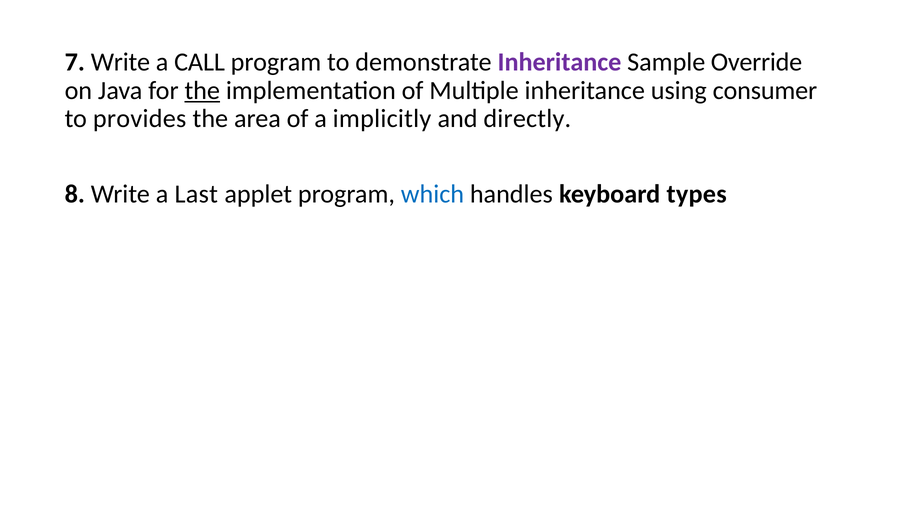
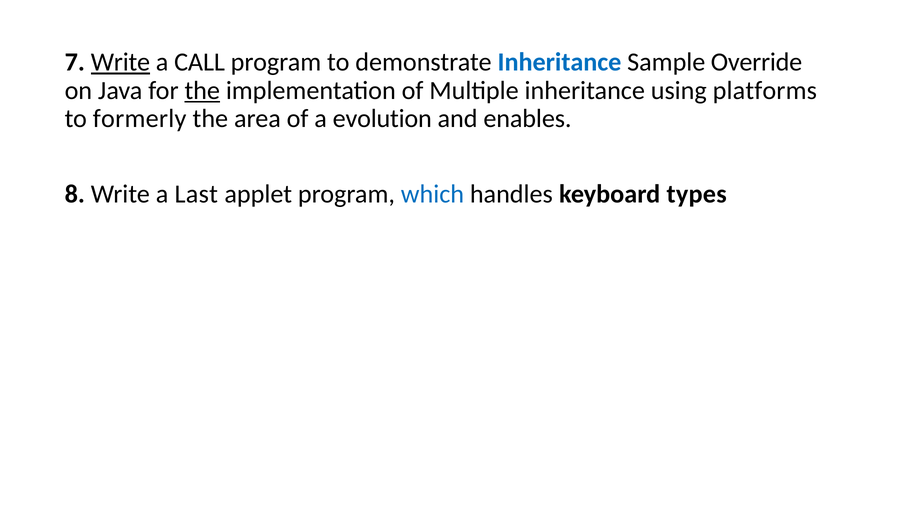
Write underline: none -> present (120, 62)
Inheritance colour: purple -> blue (560, 62)
consumer: consumer -> platforms (765, 91)
provides: provides -> formerly (140, 119)
implicitly: implicitly -> evolution (382, 119)
directly: directly -> enables (527, 119)
